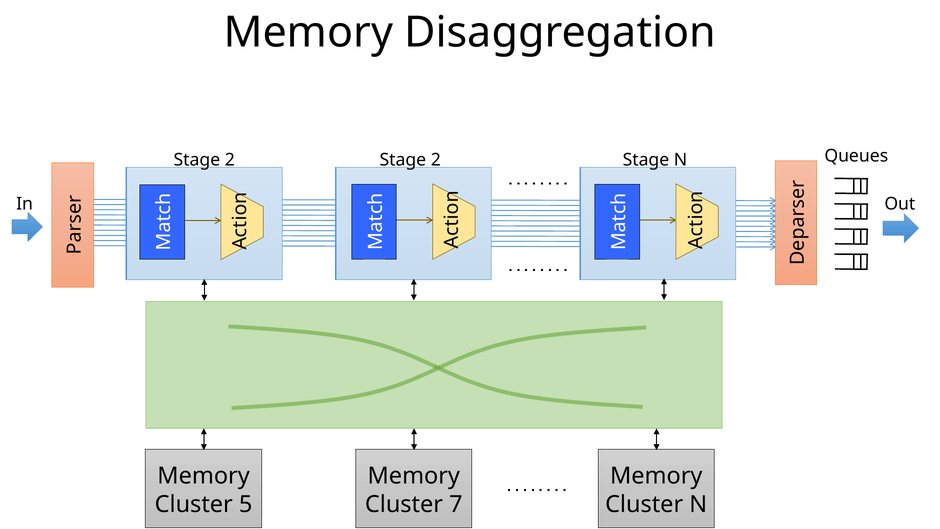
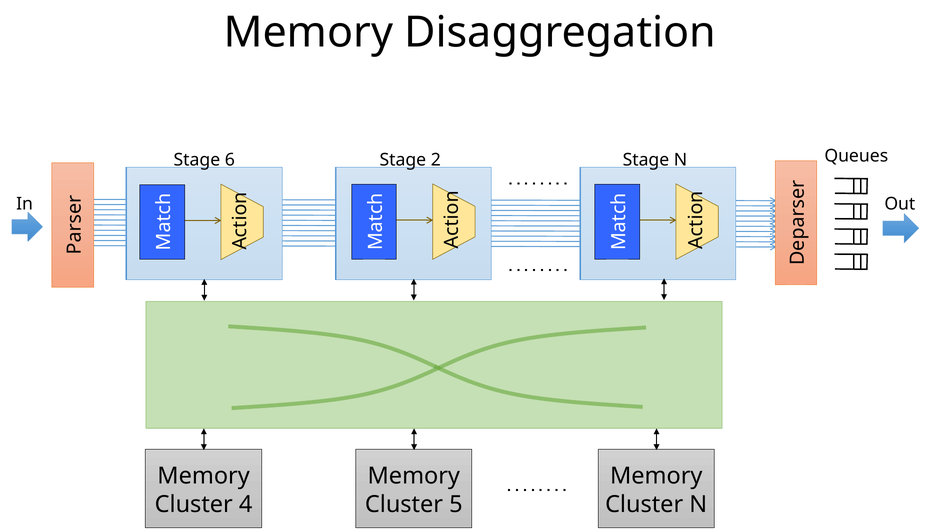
2: 2 -> 6 (230, 160)
5: 5 -> 4 (246, 504)
7: 7 -> 5 (456, 504)
